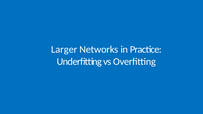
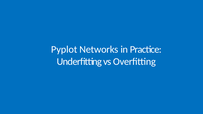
Larger: Larger -> Pyplot (64, 49)
